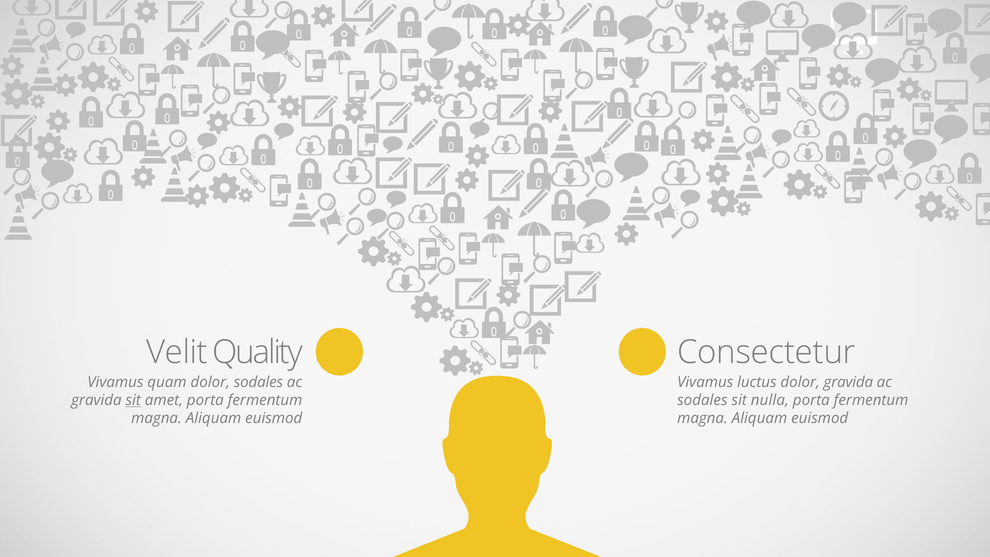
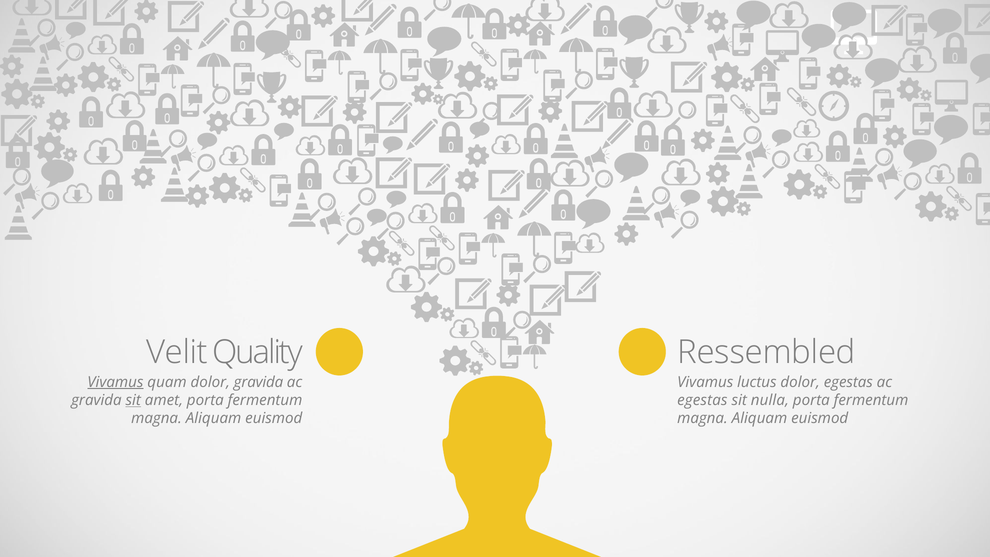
Consectetur: Consectetur -> Ressembled (766, 353)
Vivamus underline: none -> present (115, 382)
dolor sodales: sodales -> gravida (258, 382)
dolor gravida: gravida -> egestas (848, 382)
sodales: sodales -> egestas (702, 400)
